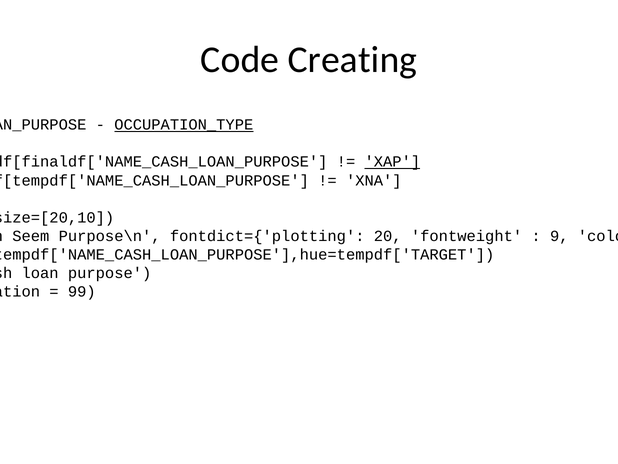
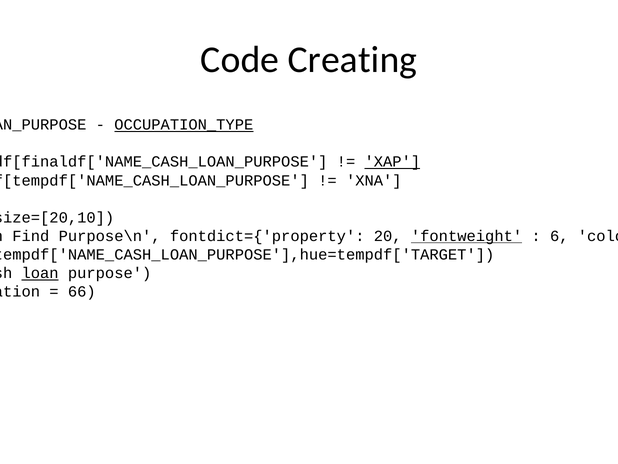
Seem: Seem -> Find (31, 236)
fontdict={'plotting: fontdict={'plotting -> fontdict={'property (267, 236)
fontweight underline: none -> present (467, 236)
9: 9 -> 6 (559, 236)
loan underline: none -> present (40, 273)
99: 99 -> 66 (82, 291)
